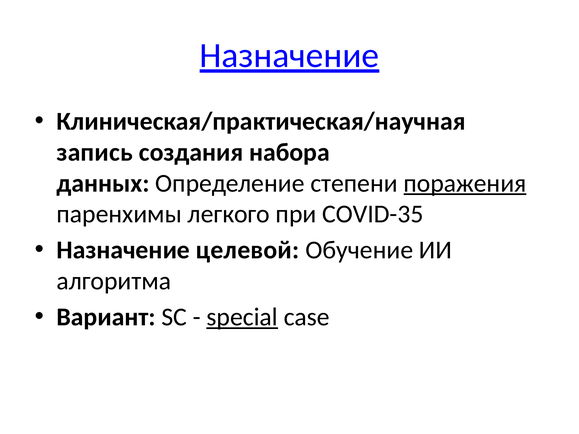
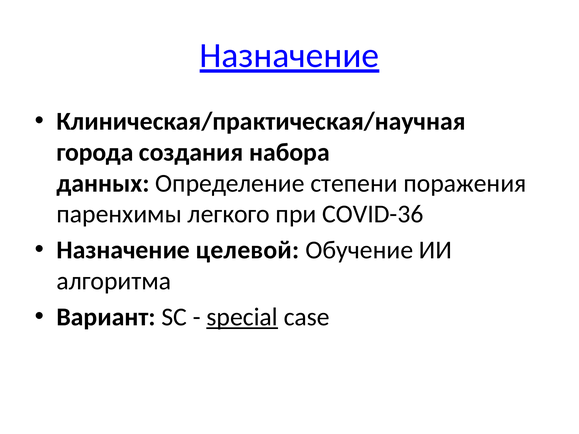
запись: запись -> города (95, 152)
поражения underline: present -> none (465, 183)
COVID-35: COVID-35 -> COVID-36 (373, 214)
